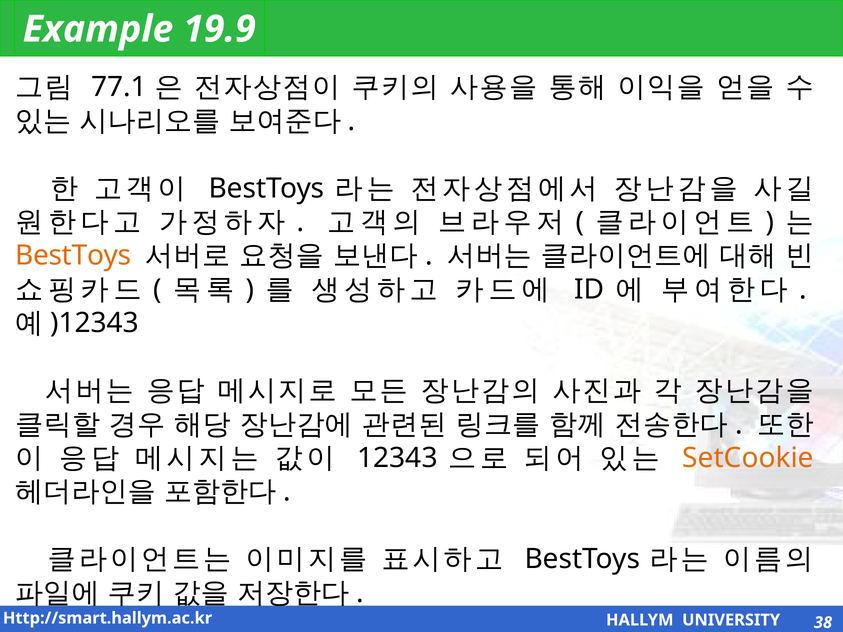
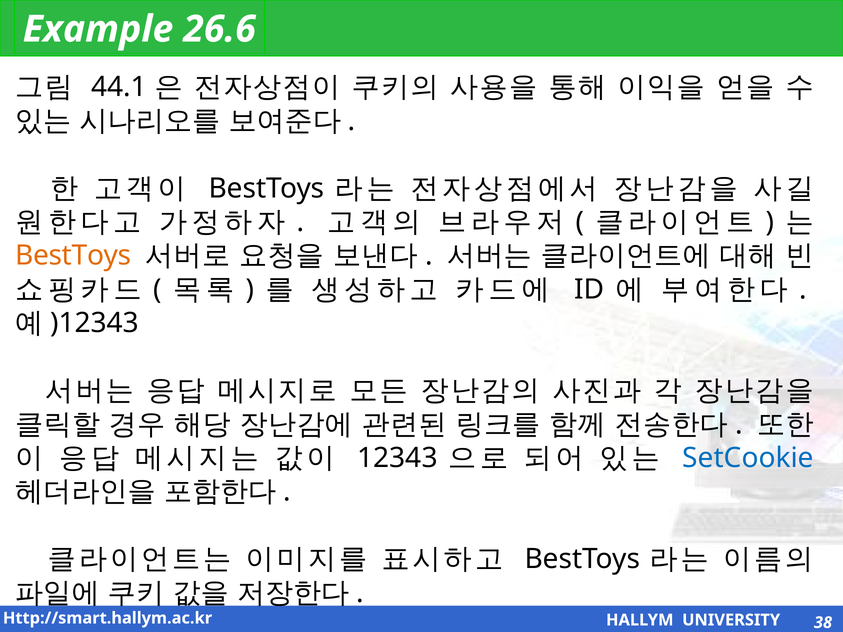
19.9: 19.9 -> 26.6 (219, 29)
77.1: 77.1 -> 44.1 (119, 87)
SetCookie colour: orange -> blue (748, 458)
